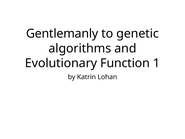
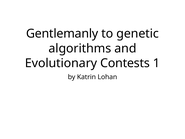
Function: Function -> Contests (125, 63)
